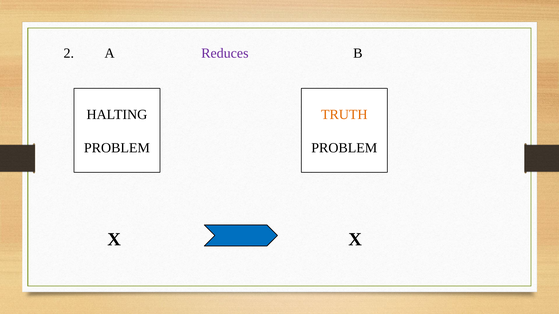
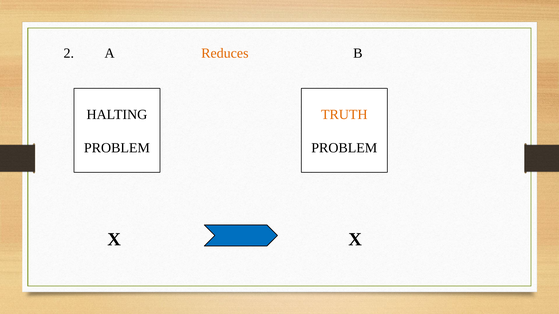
Reduces colour: purple -> orange (225, 53)
